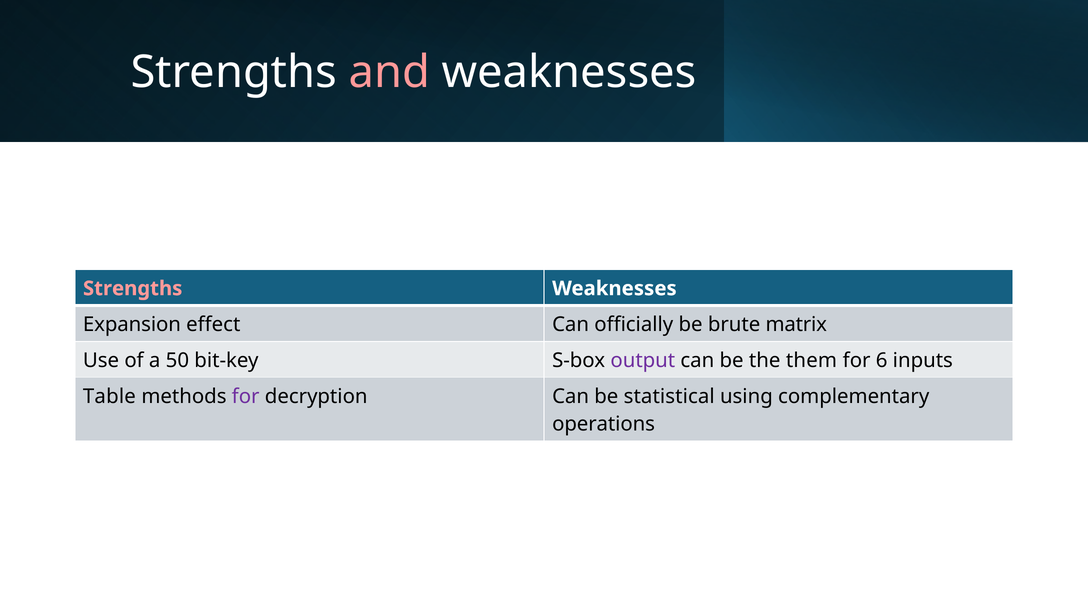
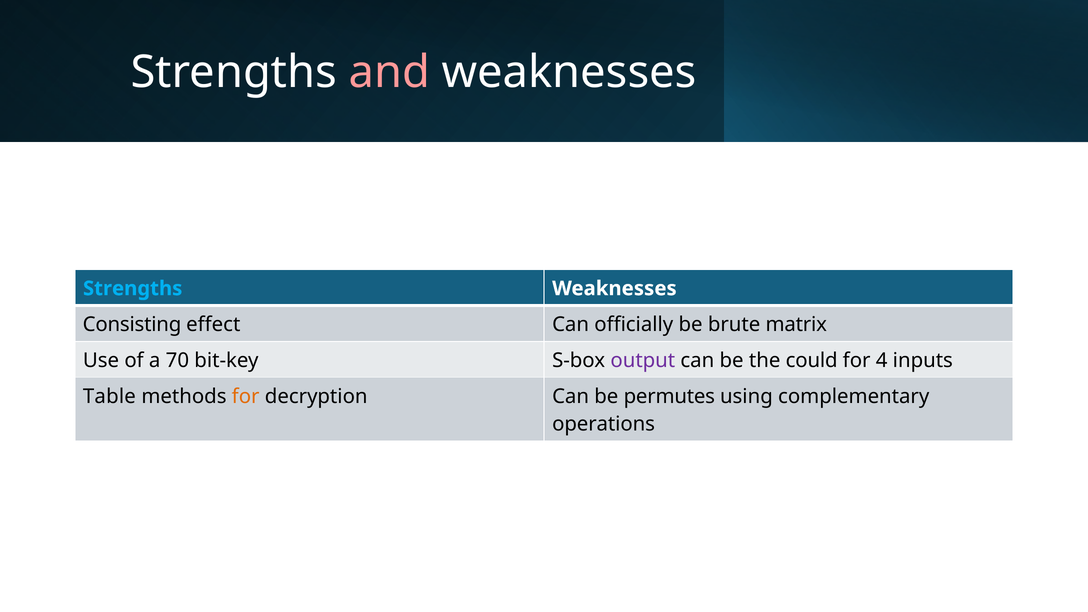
Strengths colour: pink -> light blue (133, 289)
Expansion: Expansion -> Consisting (132, 324)
50: 50 -> 70 (177, 360)
them: them -> could (812, 360)
6: 6 -> 4 (882, 360)
for colour: purple -> orange (246, 396)
statistical: statistical -> permutes (669, 396)
